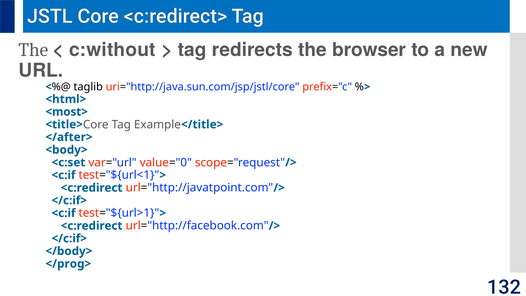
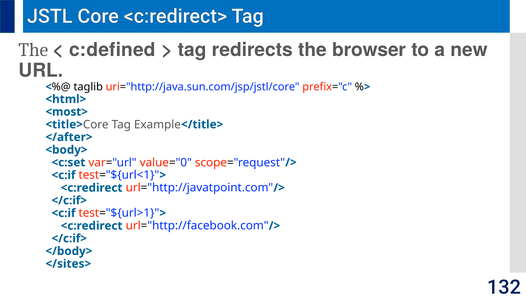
c:without: c:without -> c:defined (112, 50)
</prog>: </prog> -> </sites> (68, 264)
